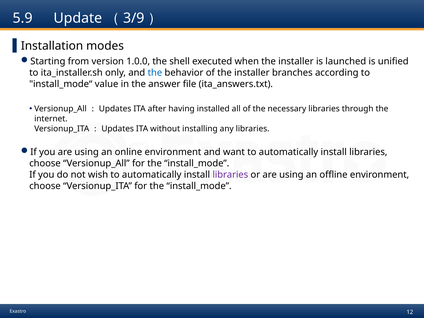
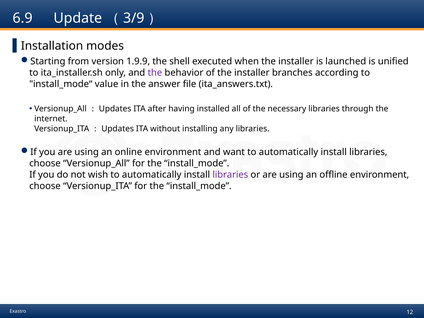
5.9: 5.9 -> 6.9 (23, 18)
1.0.0: 1.0.0 -> 1.9.9 (138, 61)
the colour: blue -> purple (155, 73)
